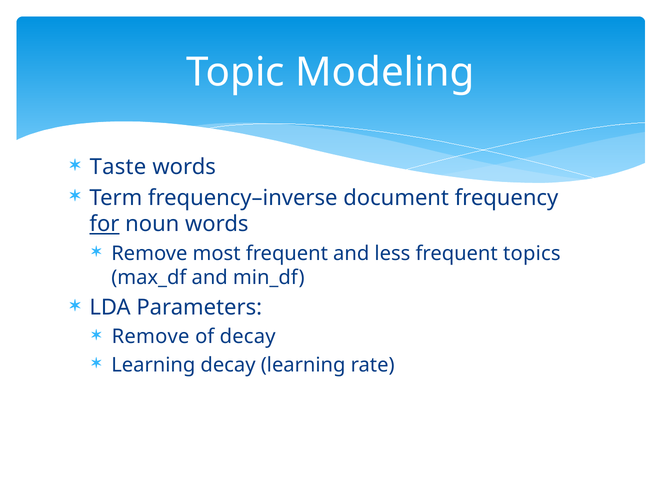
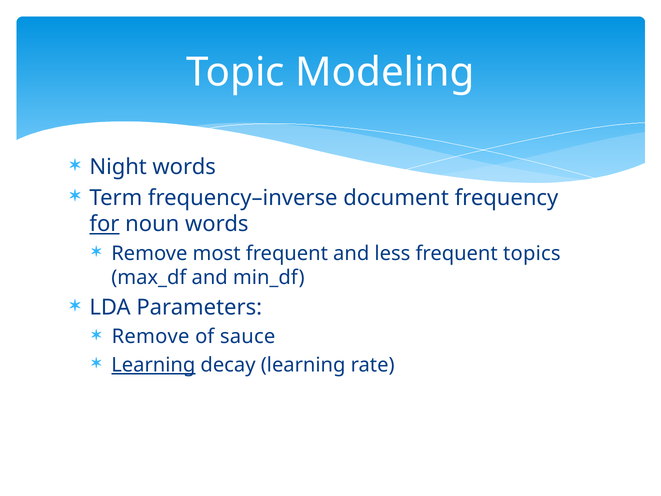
Taste: Taste -> Night (118, 167)
of decay: decay -> sauce (248, 337)
Learning underline: none -> present (153, 365)
